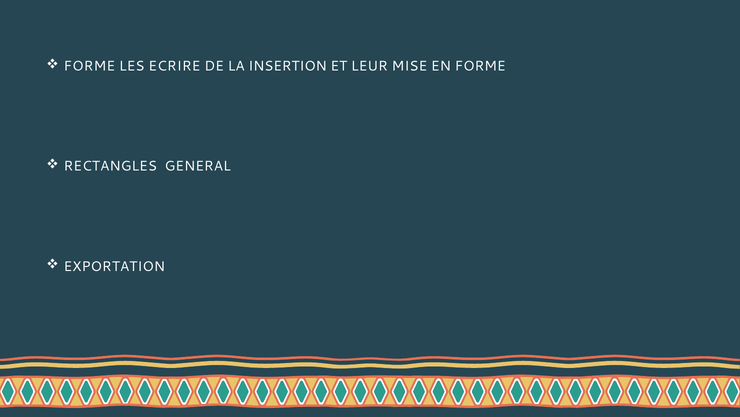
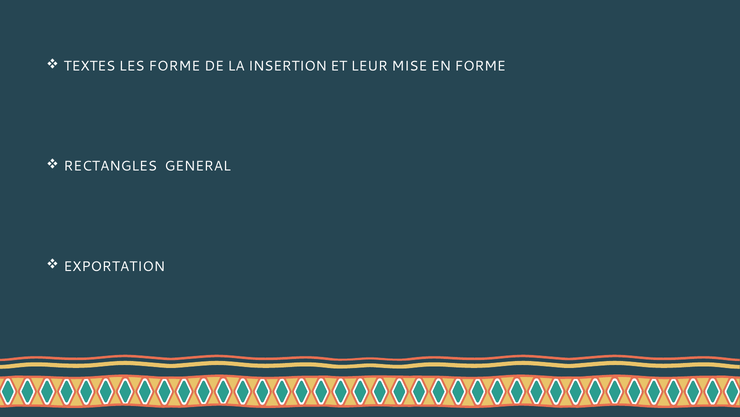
FORME: FORME -> TEXTES (89, 66)
LES ECRIRE: ECRIRE -> FORME (174, 66)
